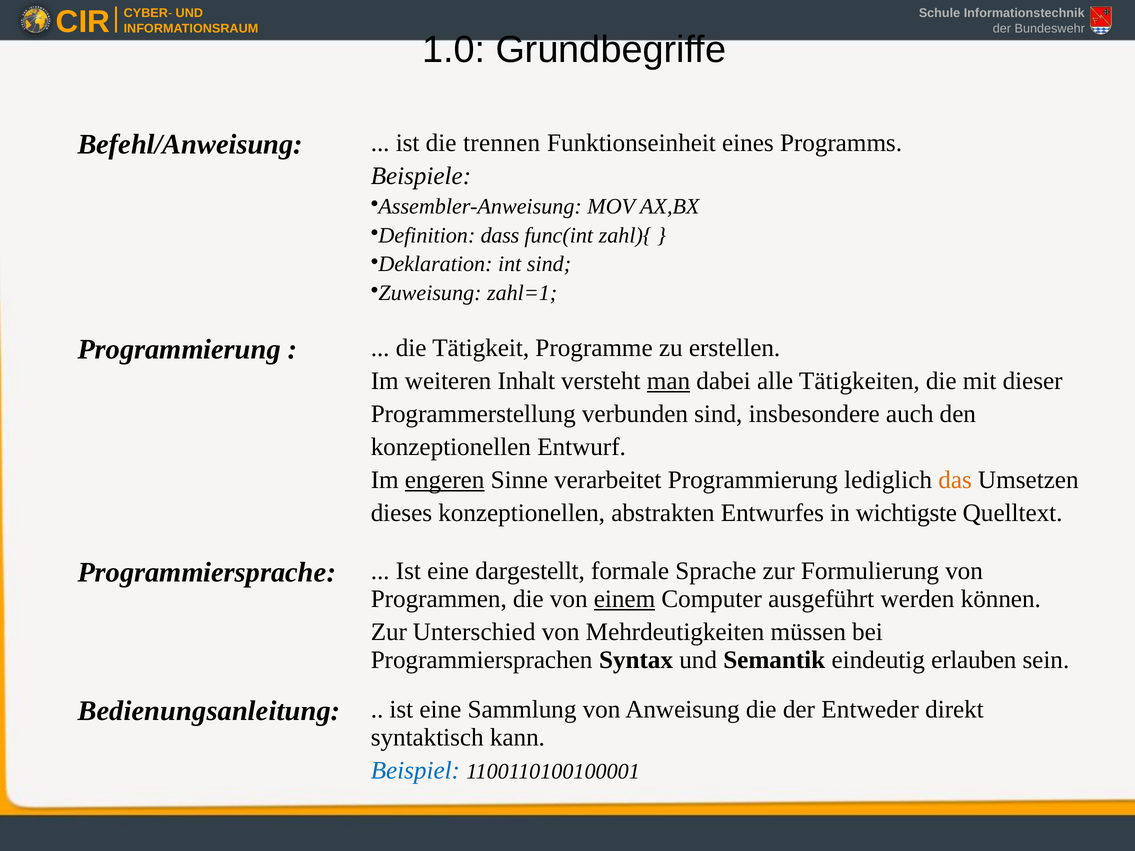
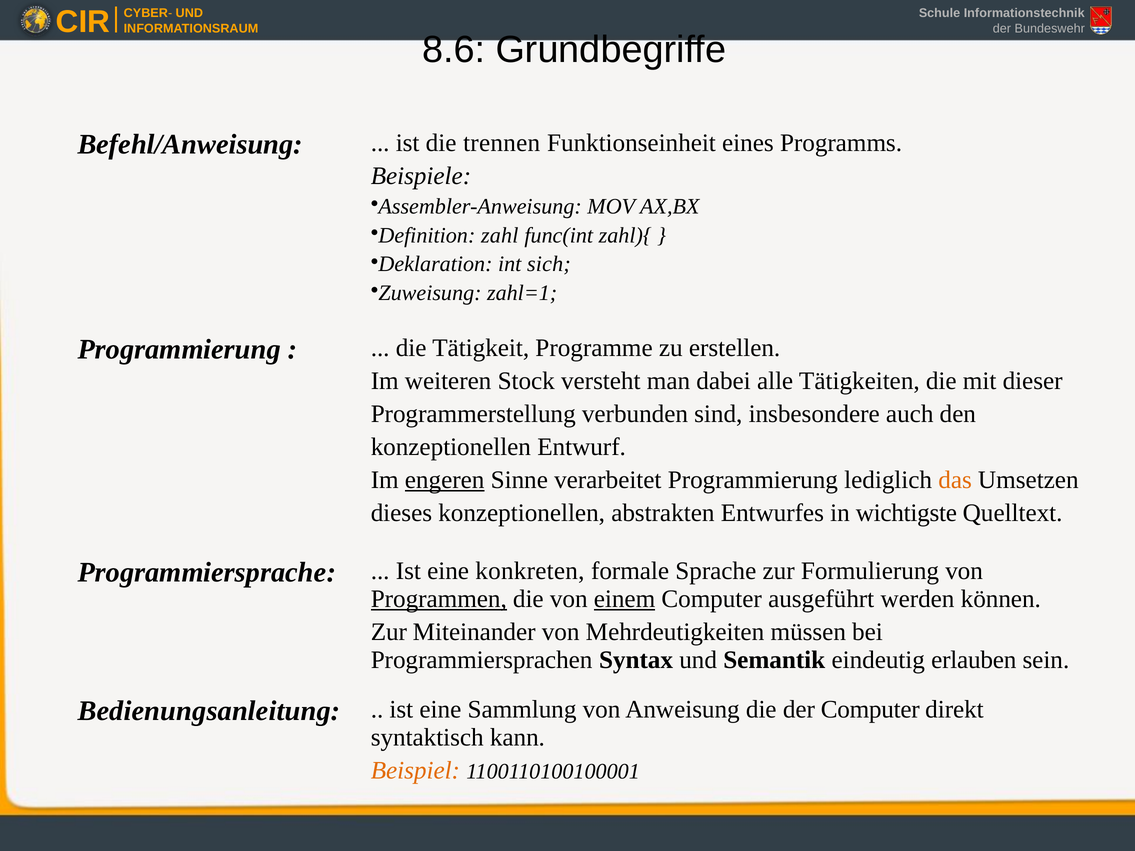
1.0: 1.0 -> 8.6 (454, 50)
dass: dass -> zahl (500, 235)
int sind: sind -> sich (549, 264)
Inhalt: Inhalt -> Stock (526, 381)
man underline: present -> none (668, 381)
dargestellt: dargestellt -> konkreten (530, 571)
Programmen underline: none -> present (439, 599)
Unterschied: Unterschied -> Miteinander (474, 632)
der Entweder: Entweder -> Computer (870, 709)
Beispiel colour: blue -> orange (415, 770)
